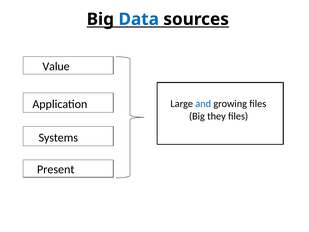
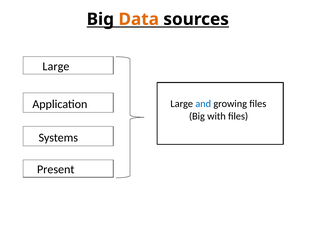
Data colour: blue -> orange (139, 19)
Value: Value -> Large (56, 66)
they: they -> with (216, 116)
